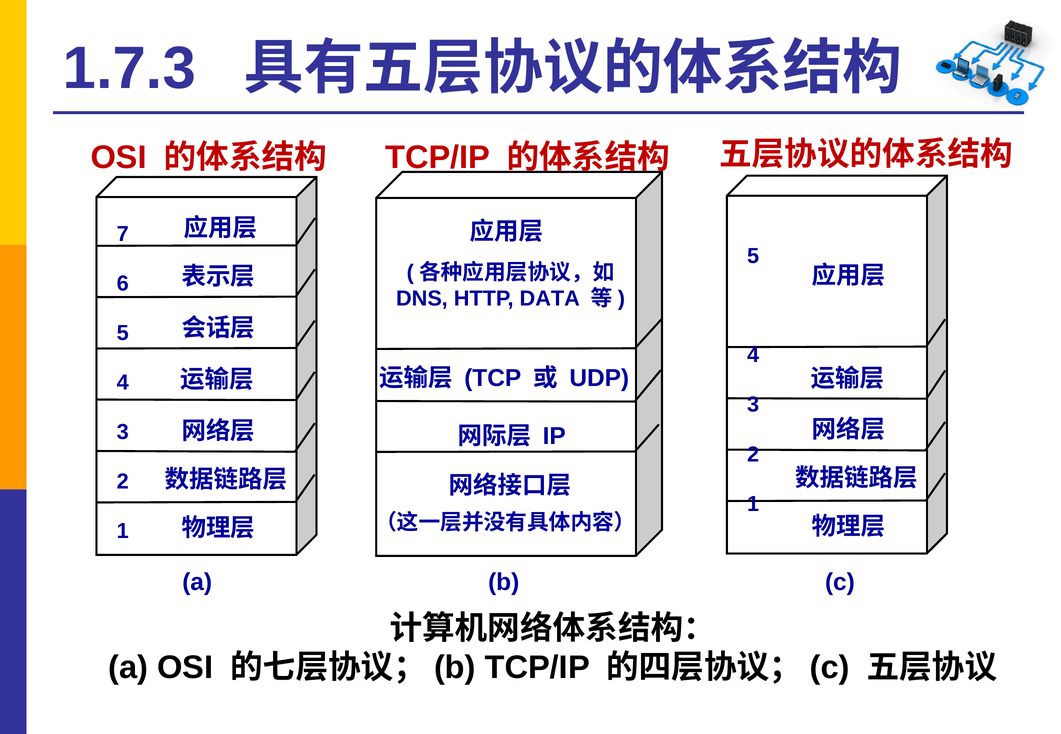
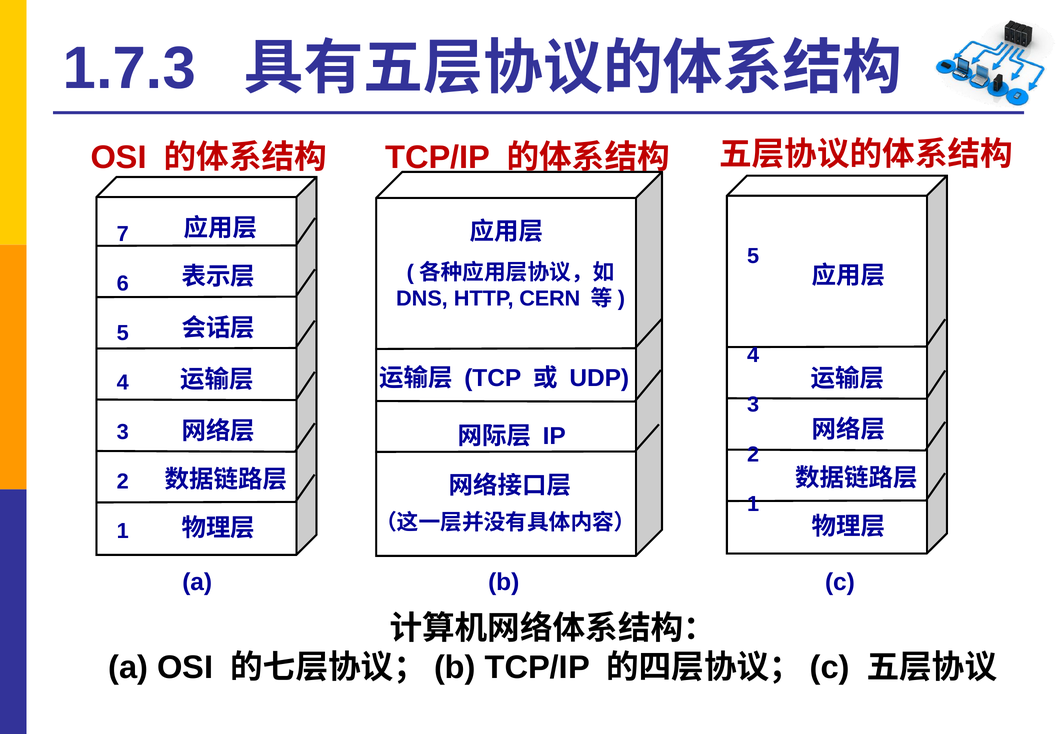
DATA: DATA -> CERN (550, 299)
